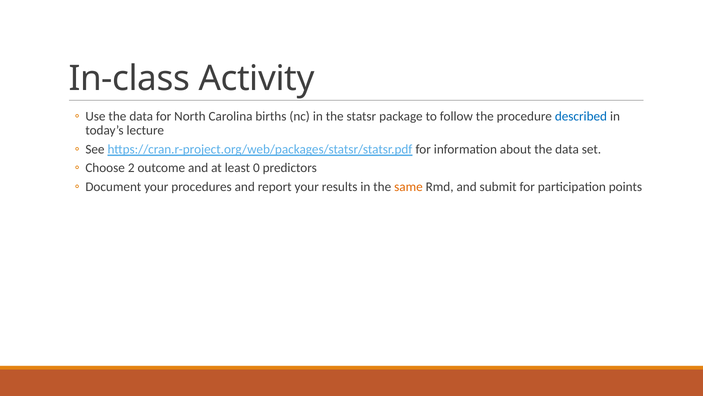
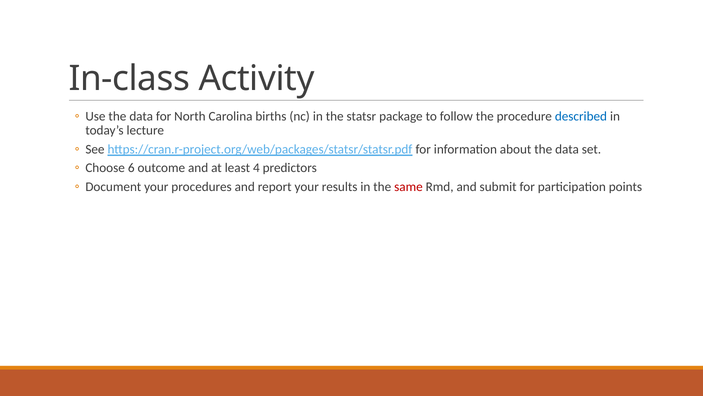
2: 2 -> 6 (131, 168)
0: 0 -> 4 (256, 168)
same colour: orange -> red (408, 187)
